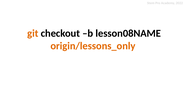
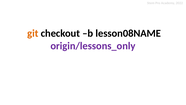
origin/lessons_only colour: orange -> purple (93, 46)
